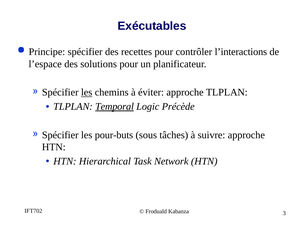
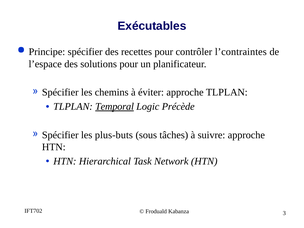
l’interactions: l’interactions -> l’contraintes (241, 52)
les underline: present -> none (87, 92)
pour-buts: pour-buts -> plus-buts (114, 135)
